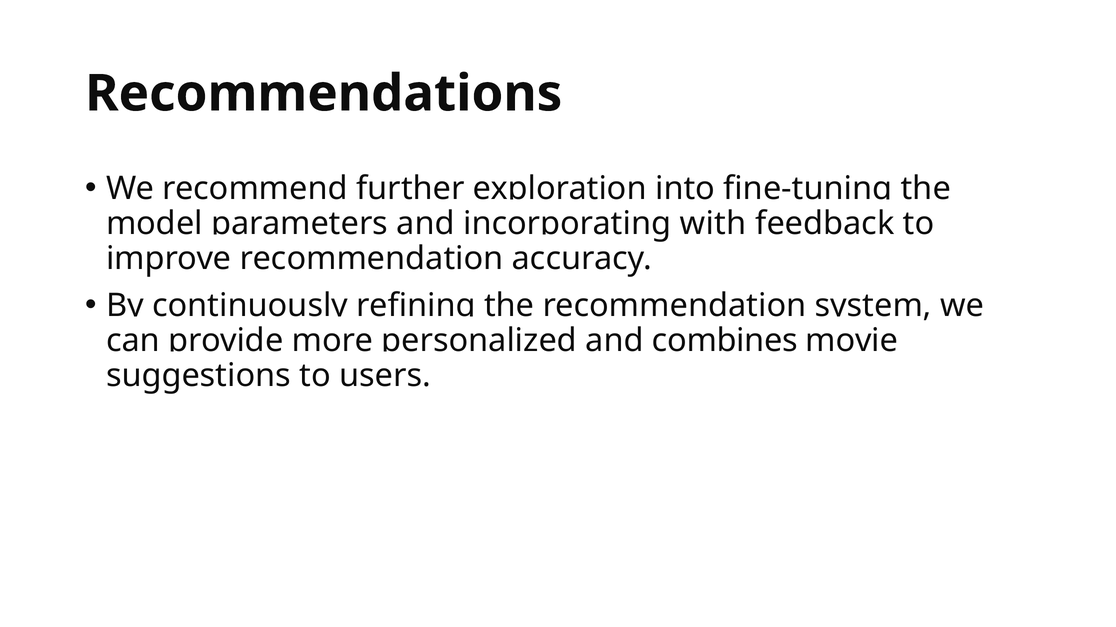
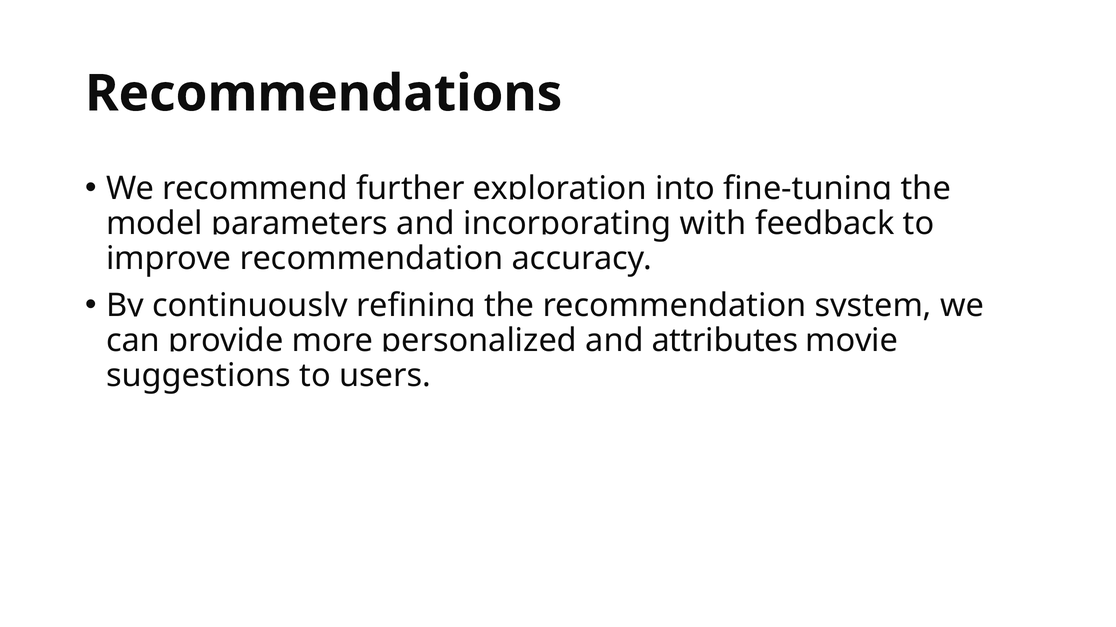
combines: combines -> attributes (725, 341)
